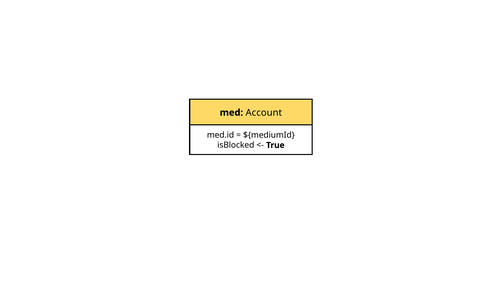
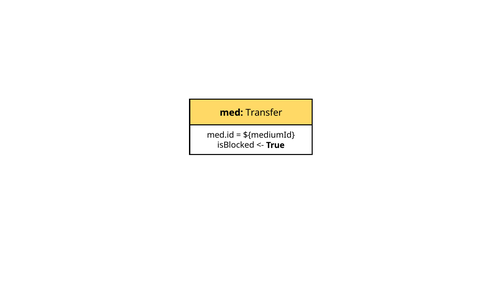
Account: Account -> Transfer (264, 113)
